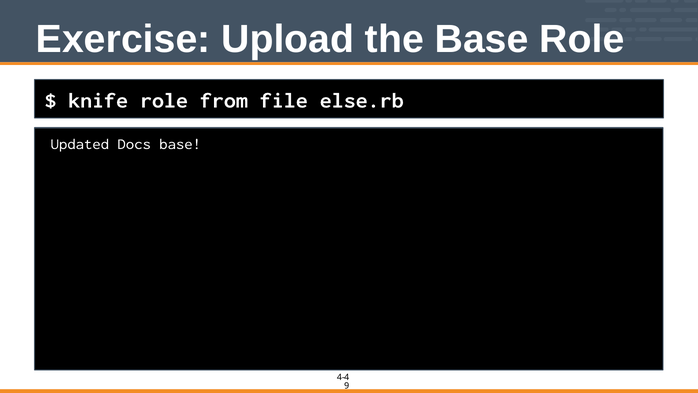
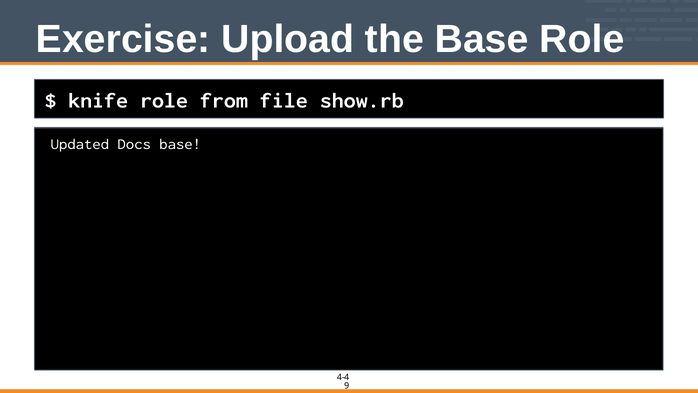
else.rb: else.rb -> show.rb (362, 100)
